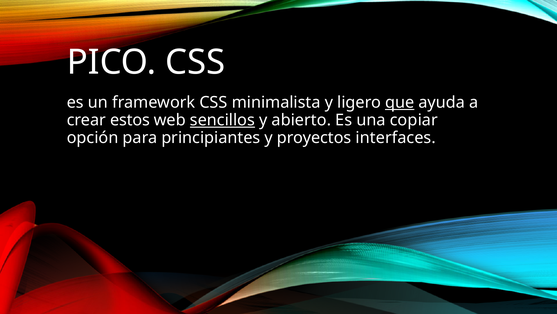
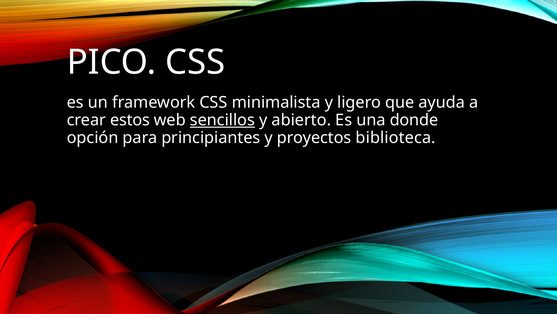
que underline: present -> none (400, 102)
copiar: copiar -> donde (414, 120)
interfaces: interfaces -> biblioteca (396, 137)
